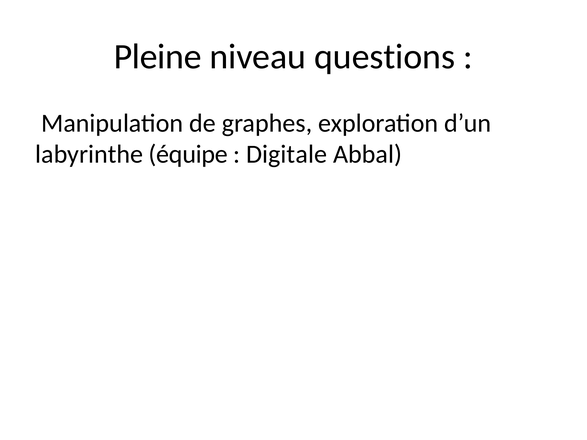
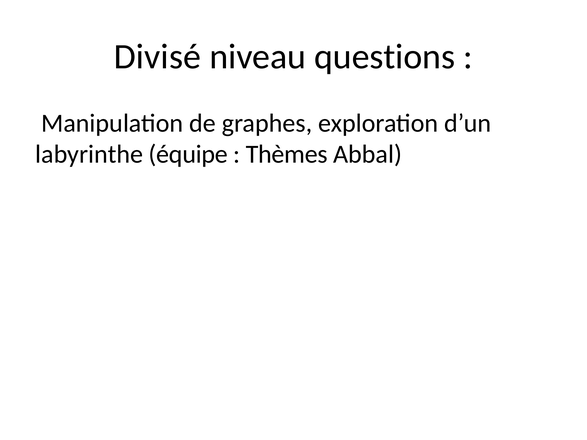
Pleine: Pleine -> Divisé (157, 57)
Digitale: Digitale -> Thèmes (287, 154)
